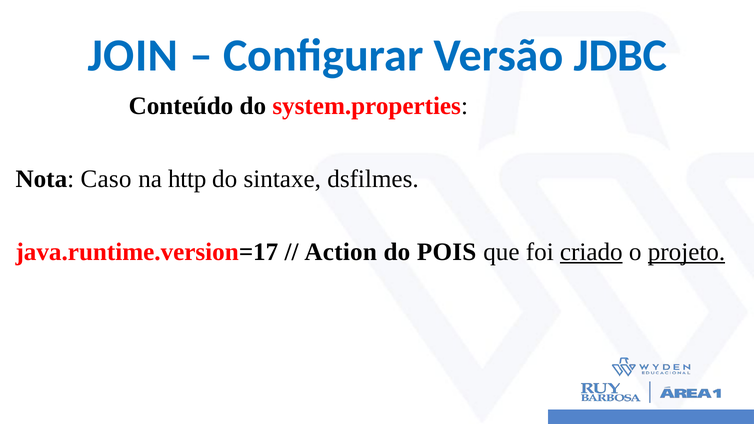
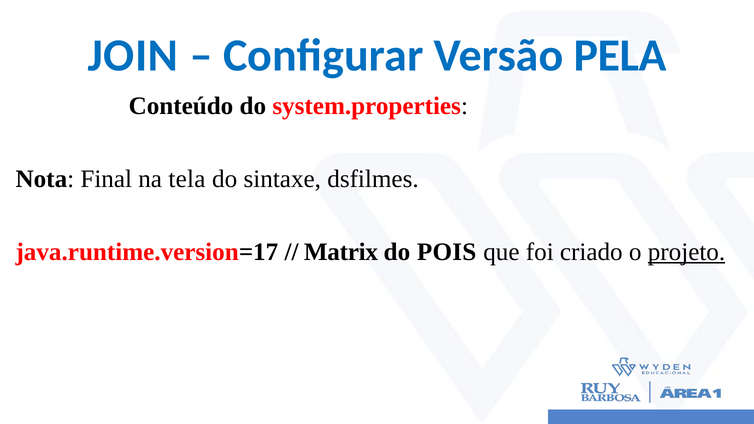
JDBC: JDBC -> PELA (620, 56)
Caso: Caso -> Final (106, 179)
http: http -> tela (187, 179)
Action: Action -> Matrix (341, 252)
criado underline: present -> none (591, 252)
